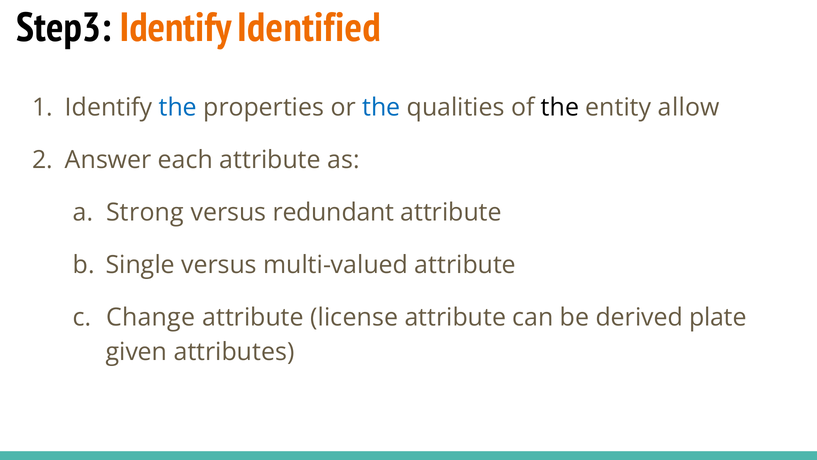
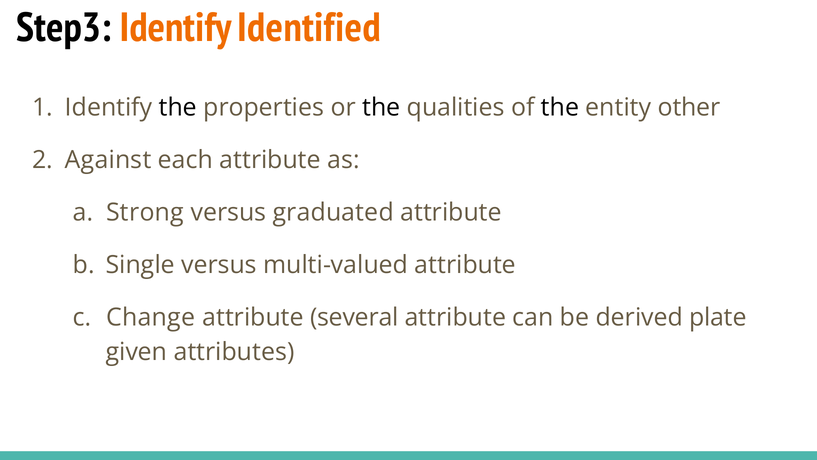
the colour: blue -> black (178, 107)
the colour: blue -> black (381, 107)
allow: allow -> other (689, 107)
Answer: Answer -> Against (108, 160)
redundant: redundant -> graduated (333, 212)
license: license -> several (354, 317)
